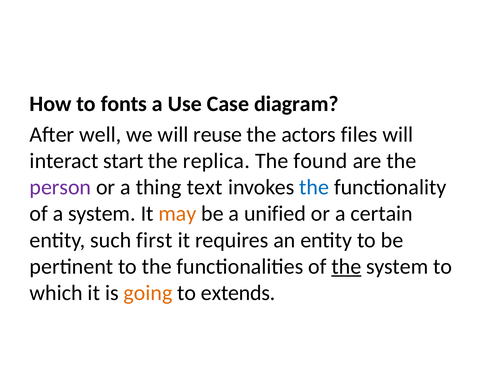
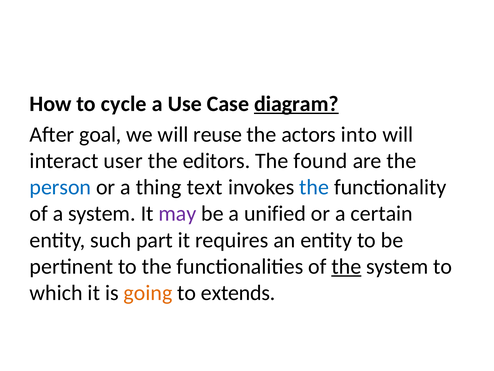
fonts: fonts -> cycle (124, 104)
diagram underline: none -> present (296, 104)
well: well -> goal (100, 134)
files: files -> into (359, 134)
start: start -> user (123, 161)
replica: replica -> editors (217, 161)
person colour: purple -> blue (60, 187)
may colour: orange -> purple (177, 213)
first: first -> part (155, 240)
